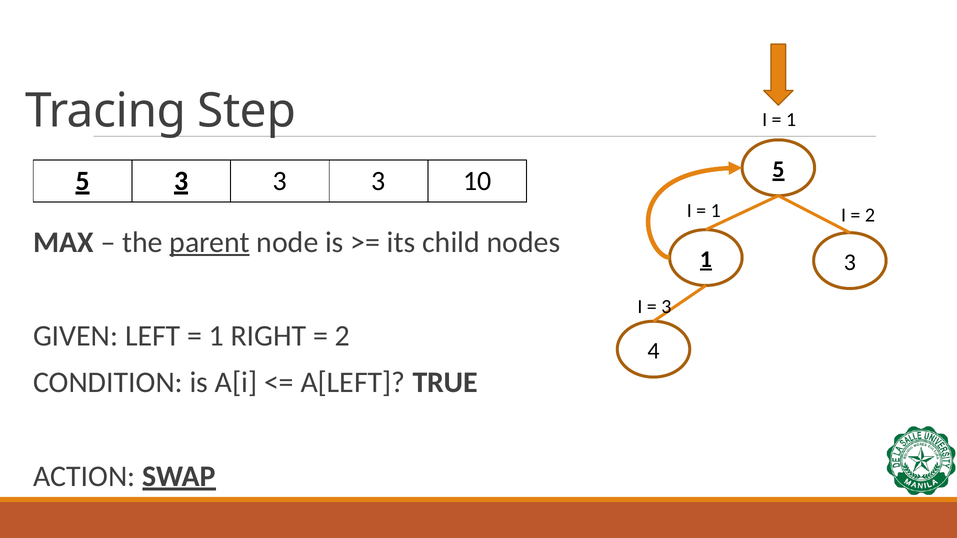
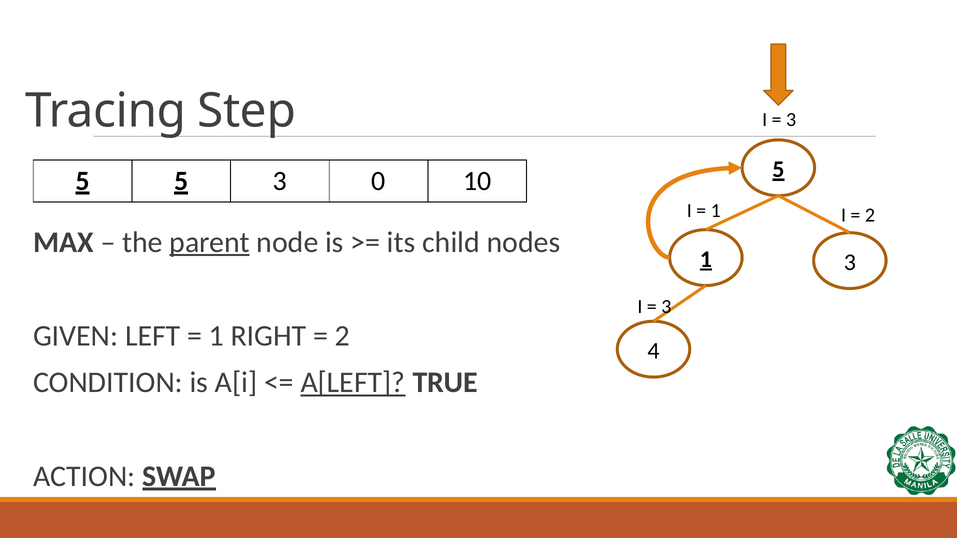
1: 1 -> 3 (791, 120)
5 3: 3 -> 5 (181, 181)
3: 3 -> 0 (379, 181)
A[LEFT underline: none -> present (353, 383)
